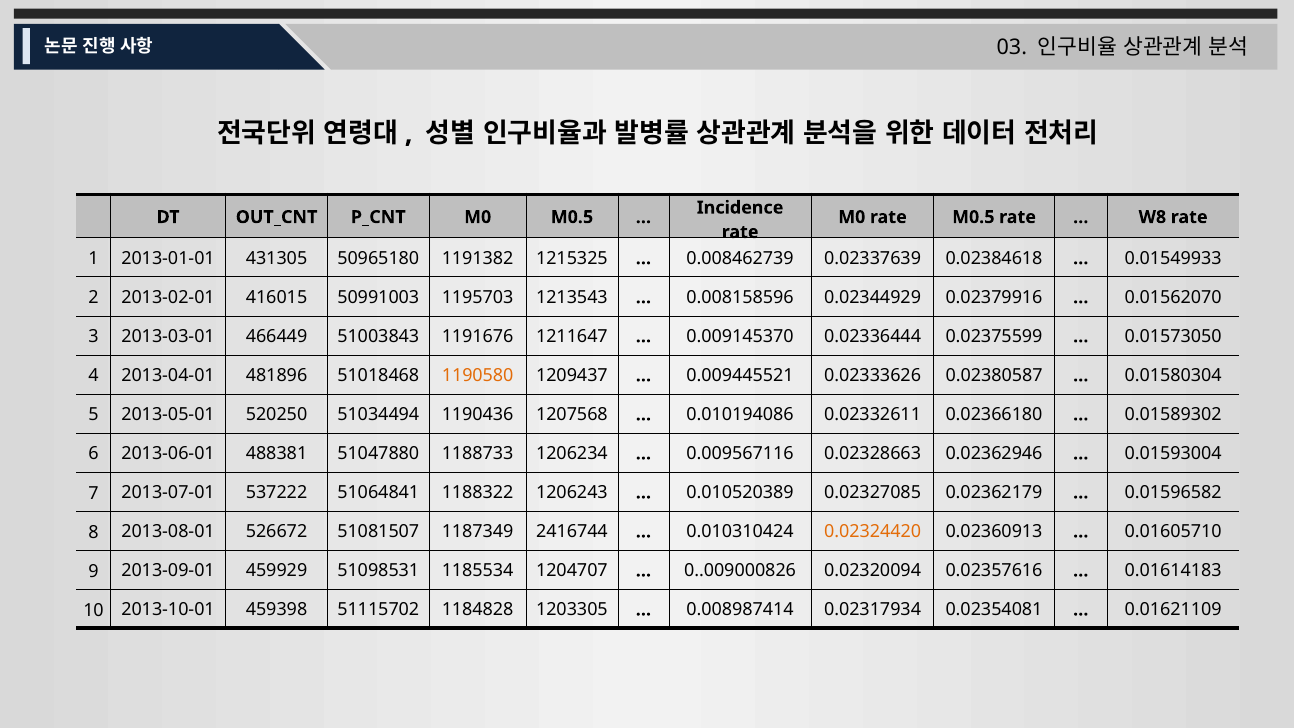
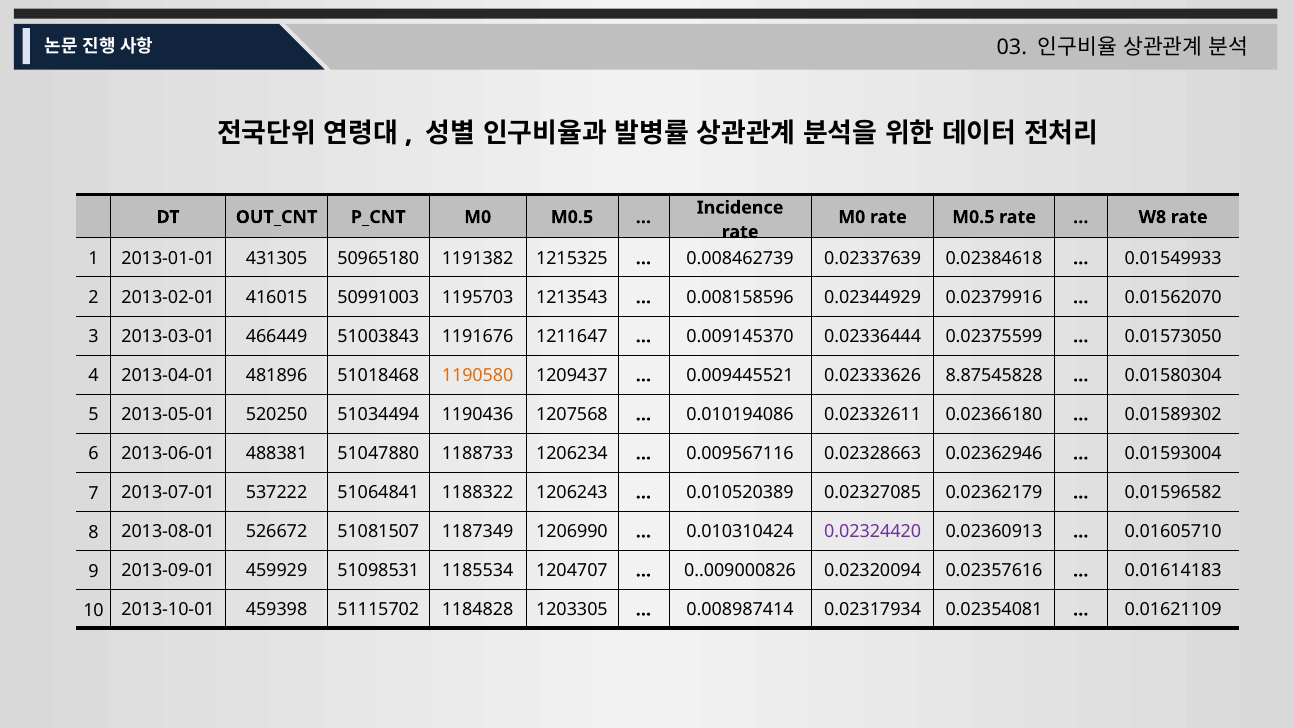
0.02380587: 0.02380587 -> 8.87545828 (994, 375)
2416744: 2416744 -> 1206990 (572, 531)
0.02324420 colour: orange -> purple (873, 531)
